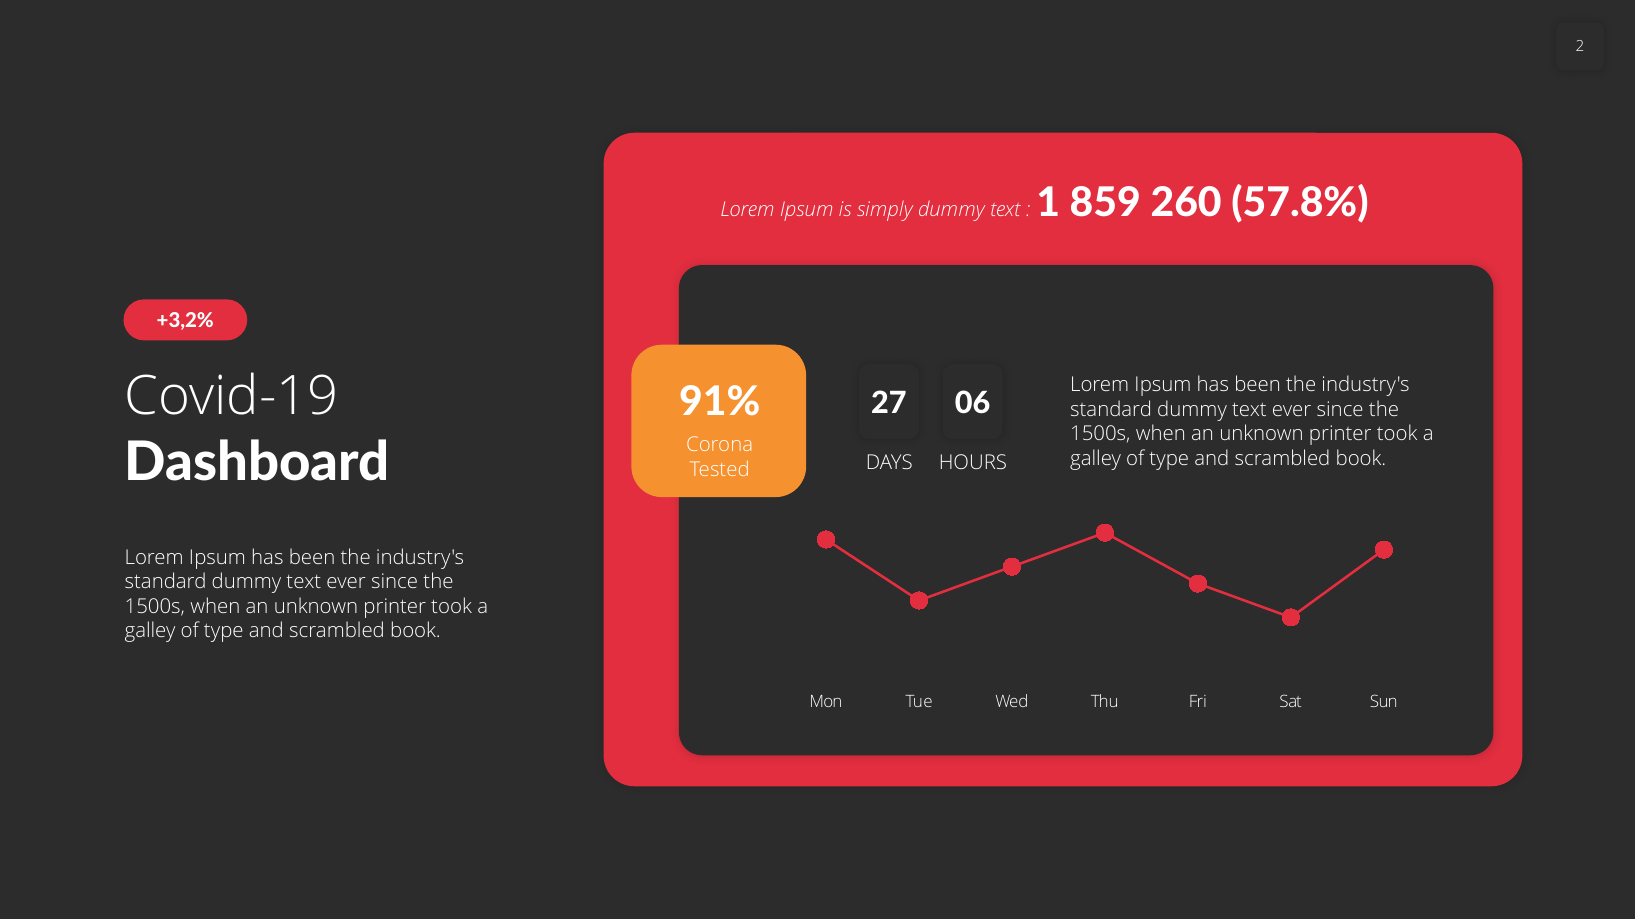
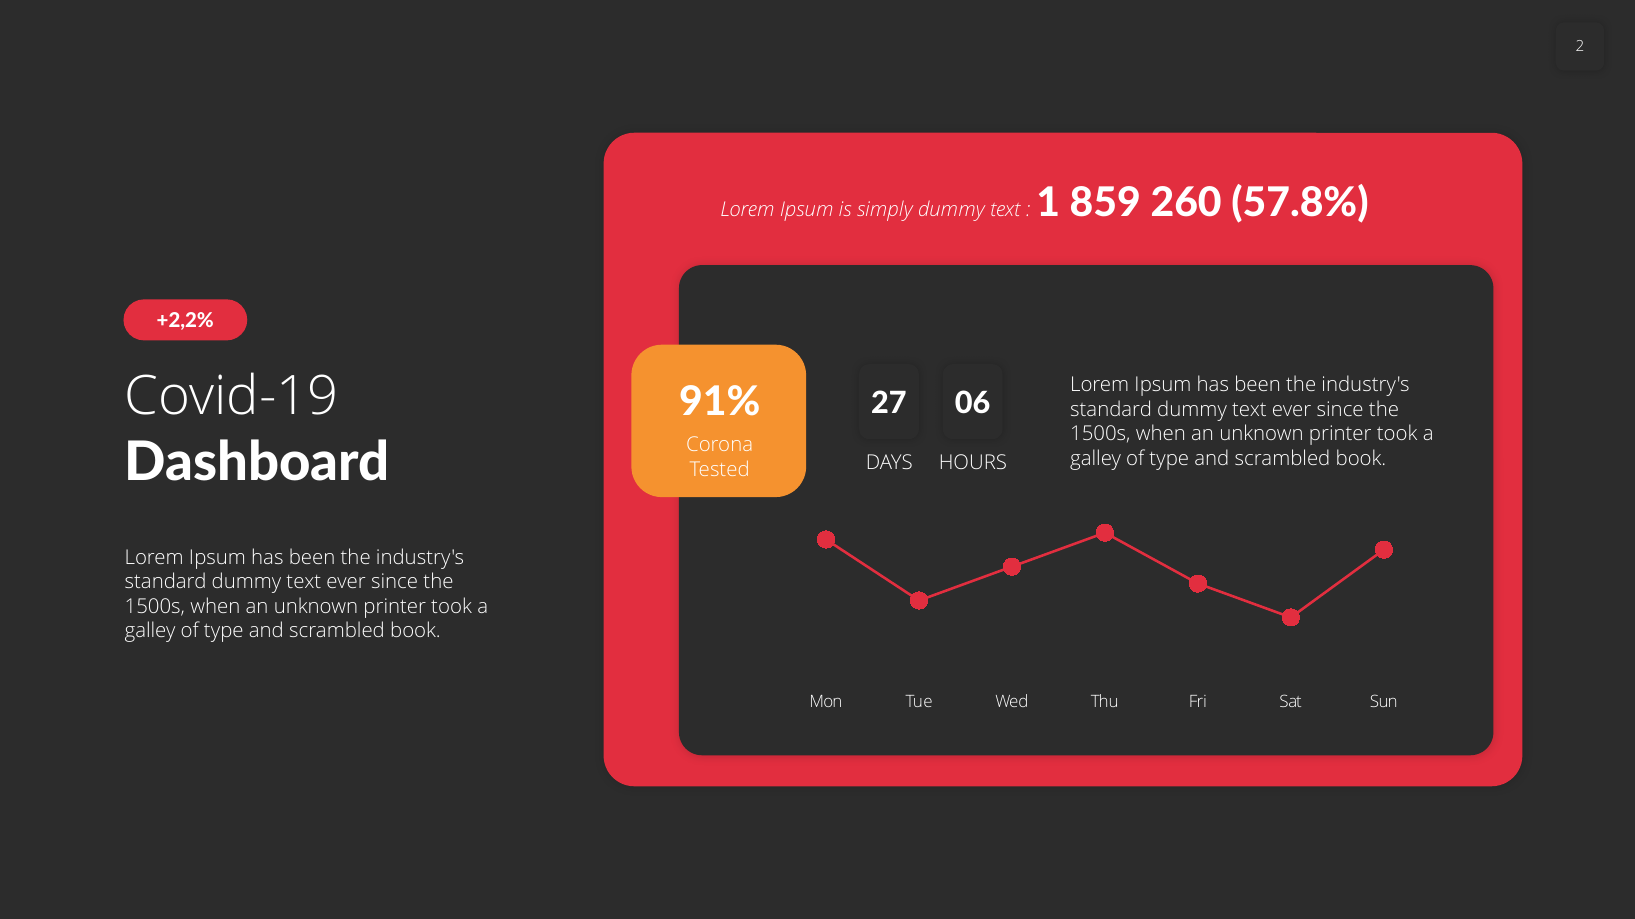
+3,2%: +3,2% -> +2,2% (185, 321)
